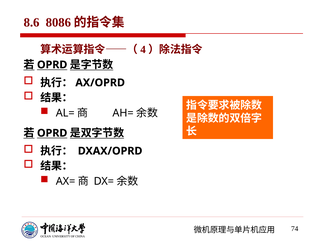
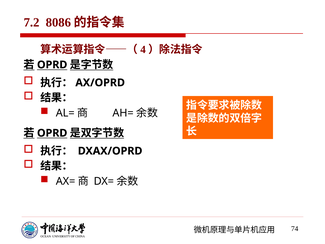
8.6: 8.6 -> 7.2 (32, 23)
